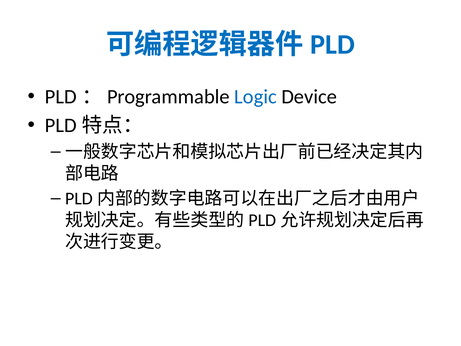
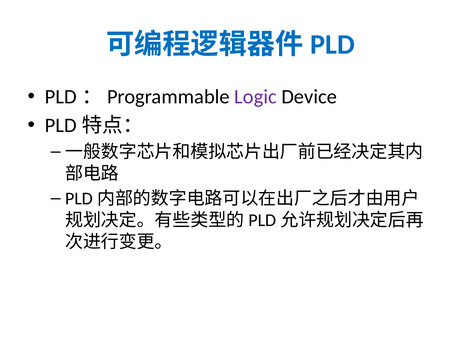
Logic colour: blue -> purple (256, 97)
